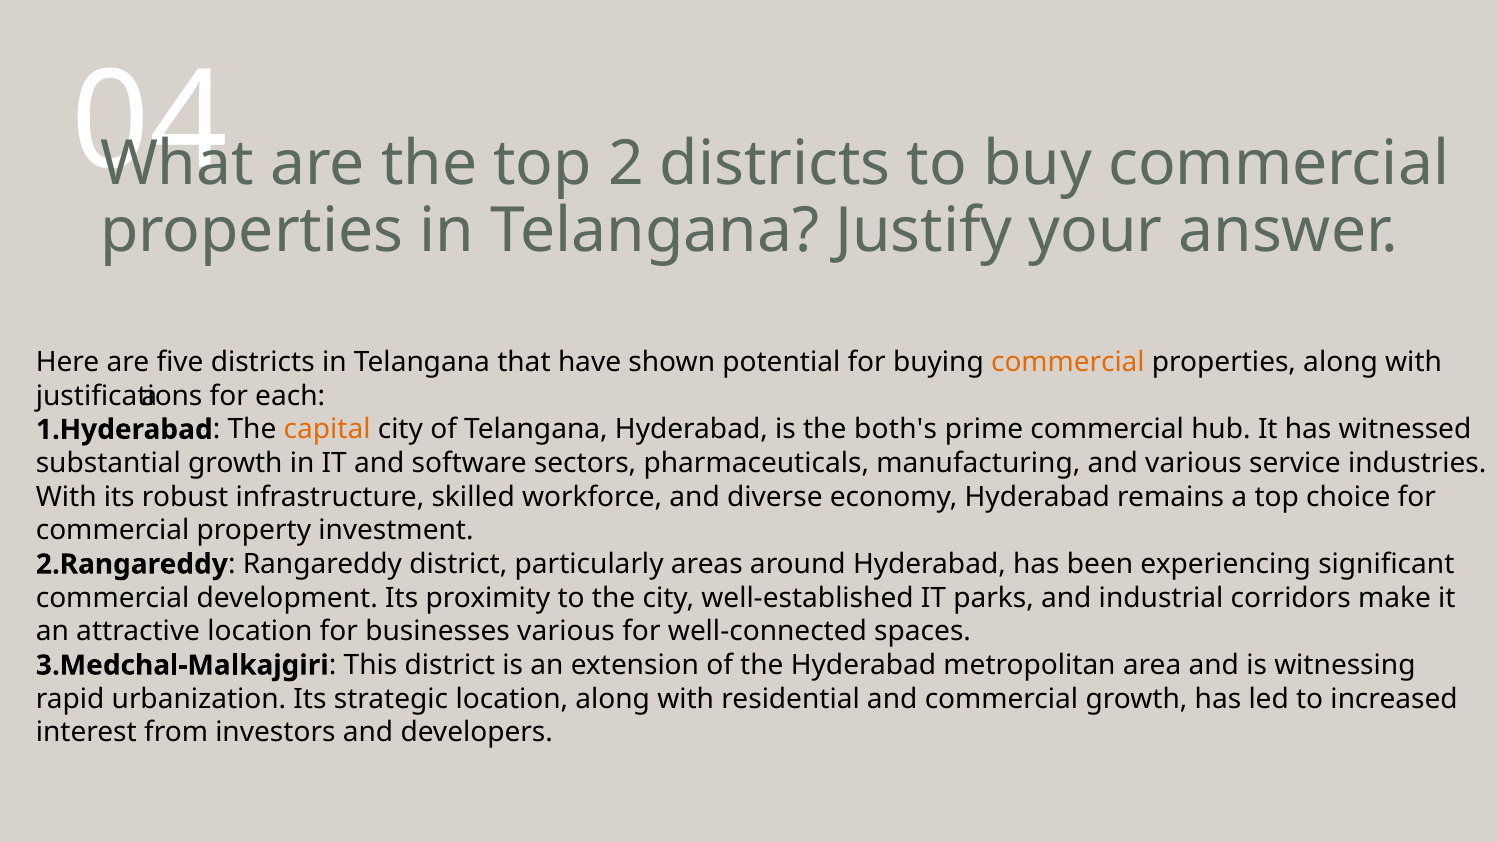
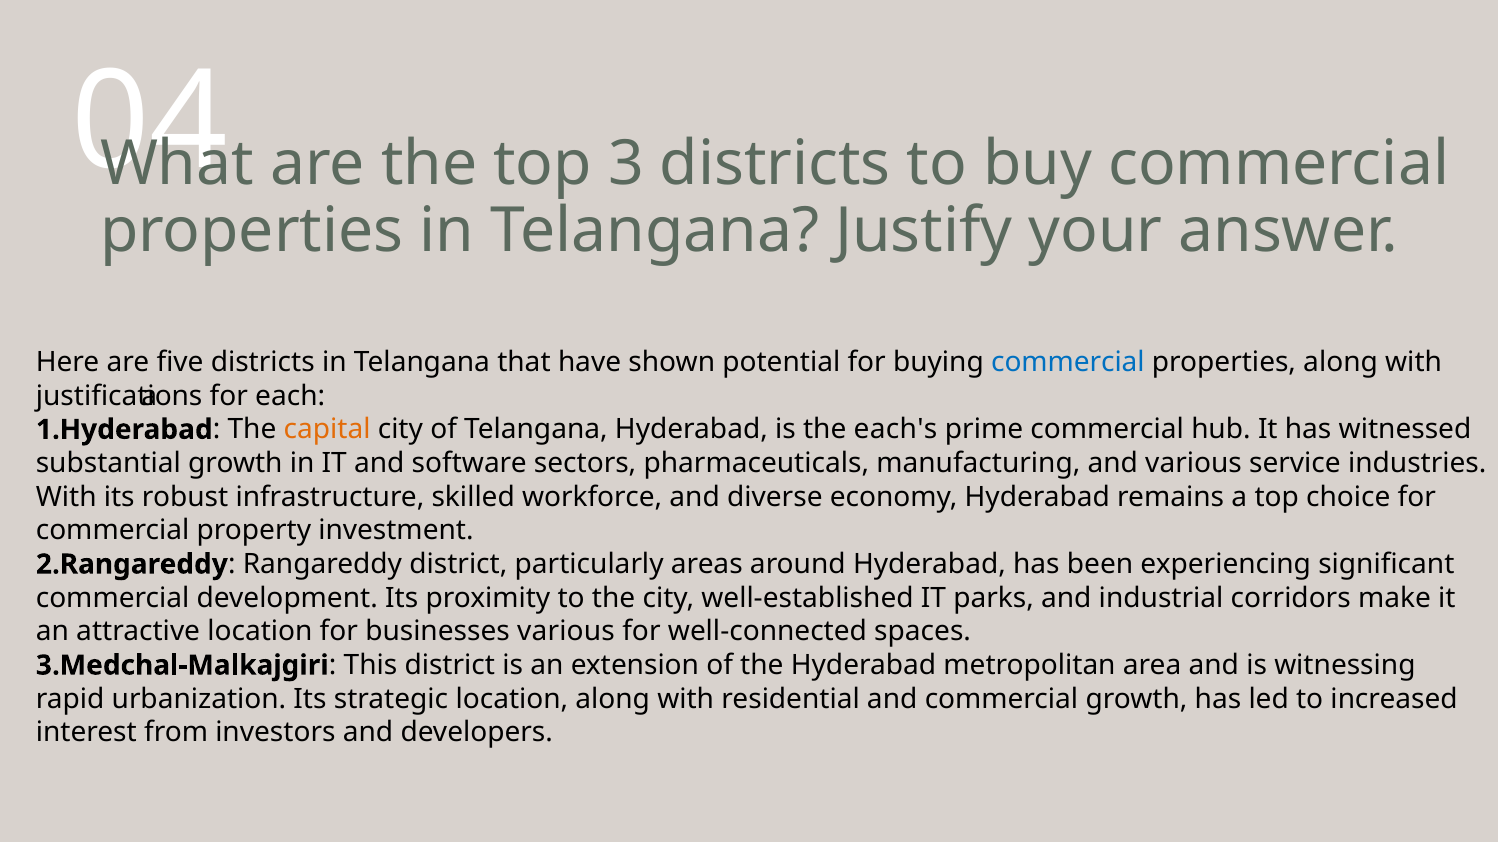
2: 2 -> 3 (626, 164)
commercial colour: orange -> blue (1068, 362)
both's: both's -> each's (896, 430)
